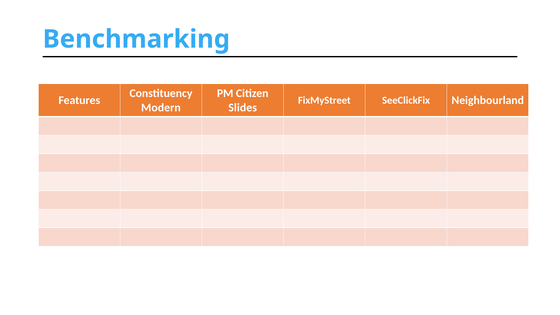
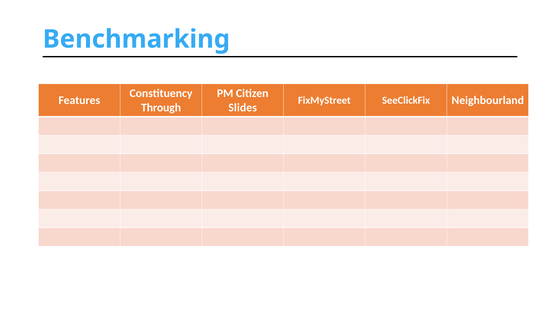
Modern: Modern -> Through (161, 108)
